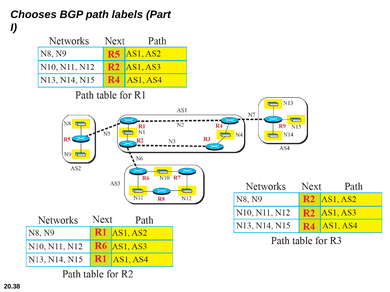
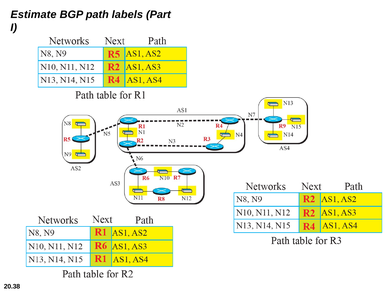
Chooses: Chooses -> Estimate (34, 15)
